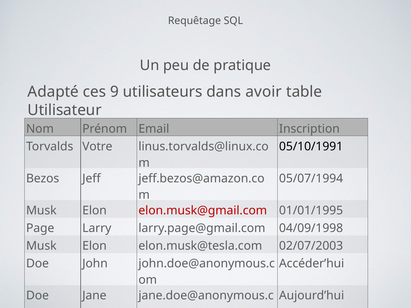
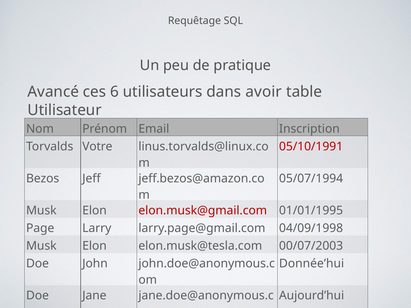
Adapté: Adapté -> Avancé (53, 92)
9: 9 -> 6 (114, 92)
05/10/1991 colour: black -> red (311, 147)
02/07/2003: 02/07/2003 -> 00/07/2003 (311, 246)
Accéder’hui: Accéder’hui -> Donnée’hui (312, 264)
